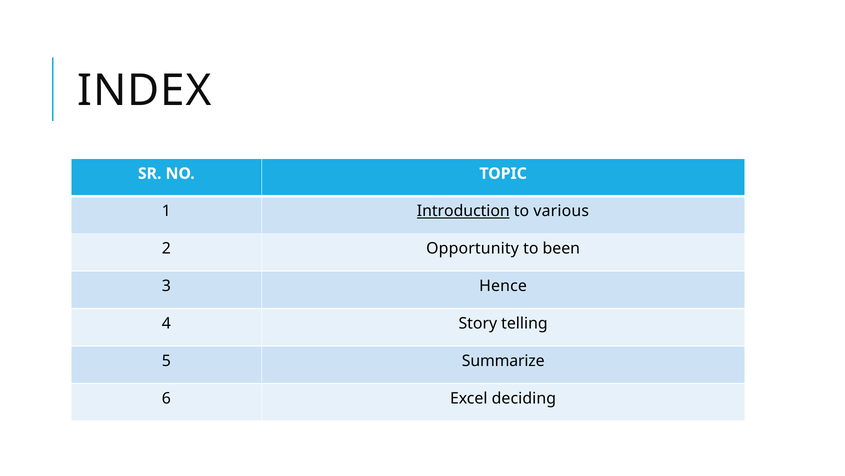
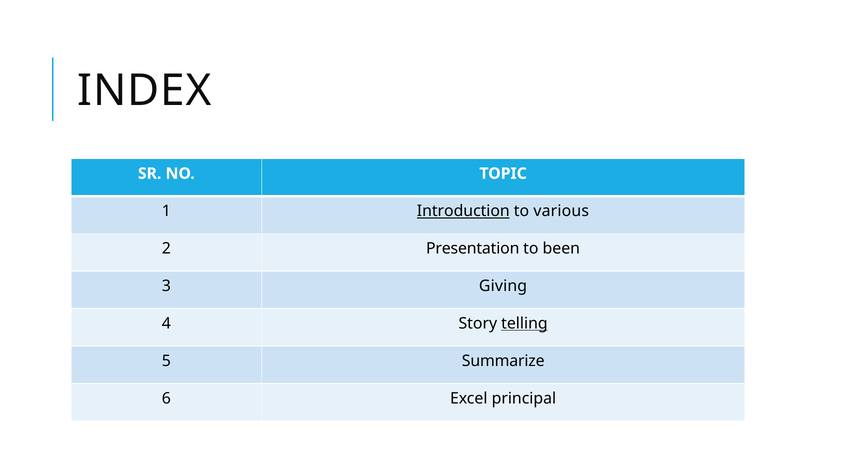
Opportunity: Opportunity -> Presentation (473, 248)
Hence: Hence -> Giving (503, 286)
telling underline: none -> present (524, 323)
deciding: deciding -> principal (524, 398)
